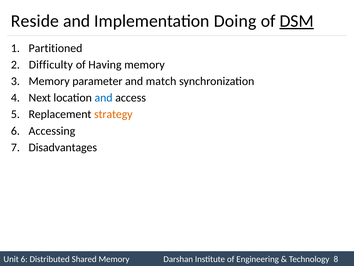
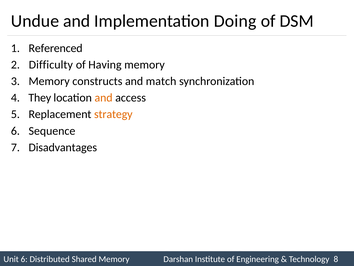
Reside: Reside -> Undue (35, 21)
DSM underline: present -> none (297, 21)
Partitioned: Partitioned -> Referenced (56, 48)
parameter: parameter -> constructs (97, 81)
Next: Next -> They (40, 98)
and colour: blue -> orange (104, 98)
Accessing: Accessing -> Sequence (52, 131)
